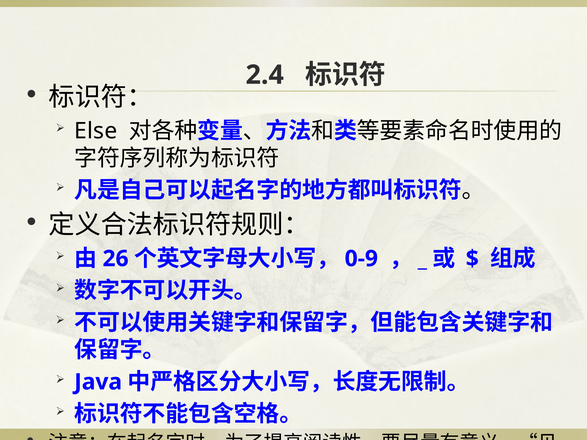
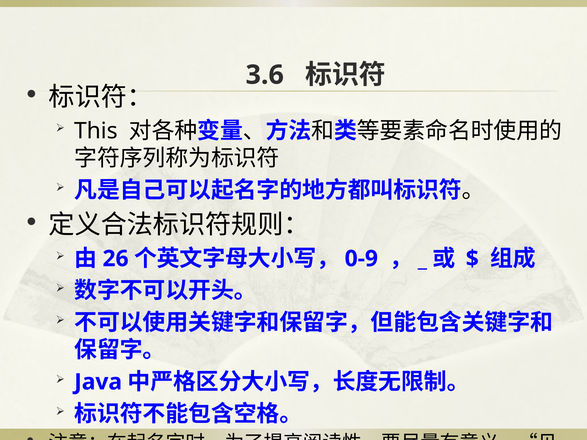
2.4: 2.4 -> 3.6 (265, 75)
Else: Else -> This (96, 131)
